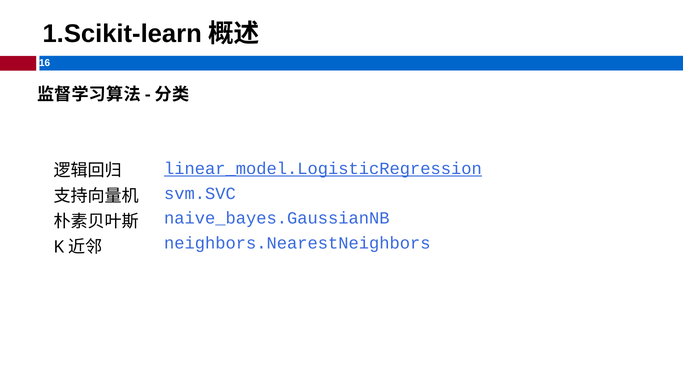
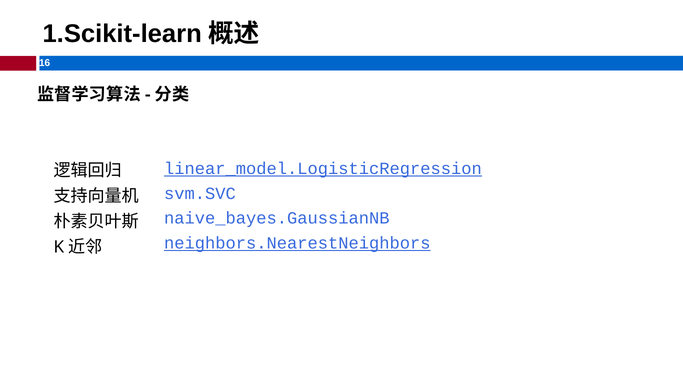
neighbors.NearestNeighbors underline: none -> present (297, 243)
